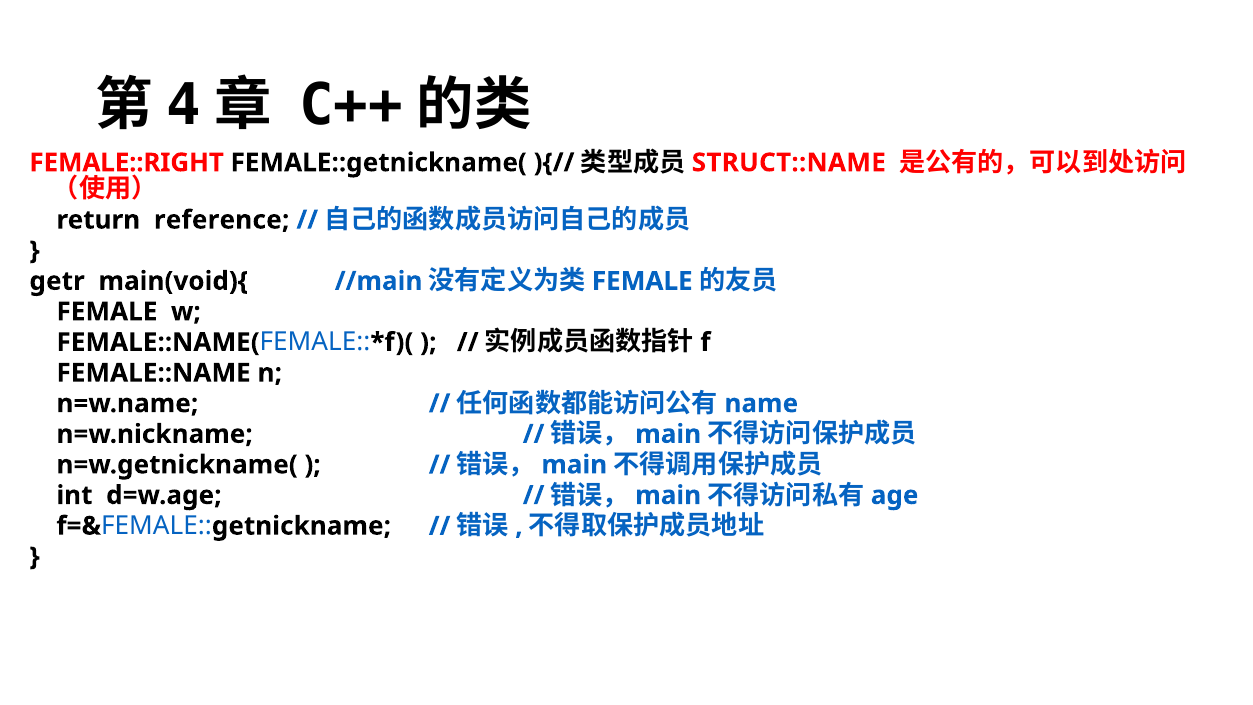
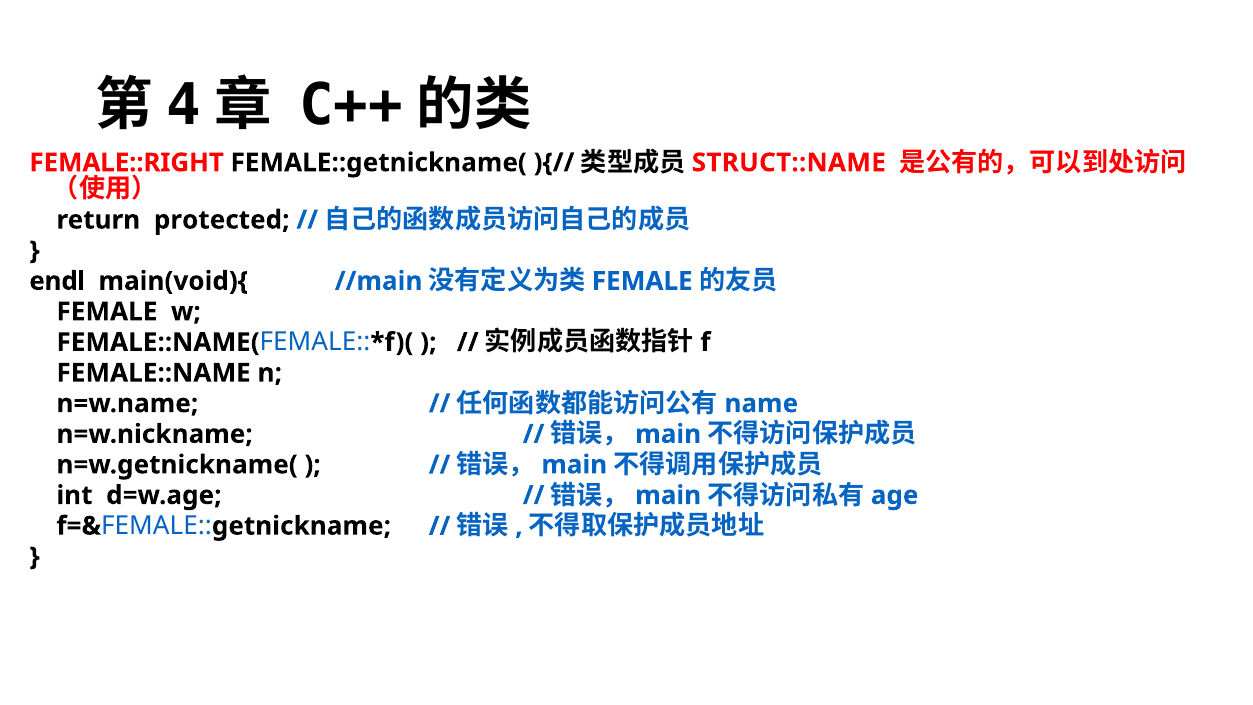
reference: reference -> protected (222, 220)
getr: getr -> endl (57, 281)
